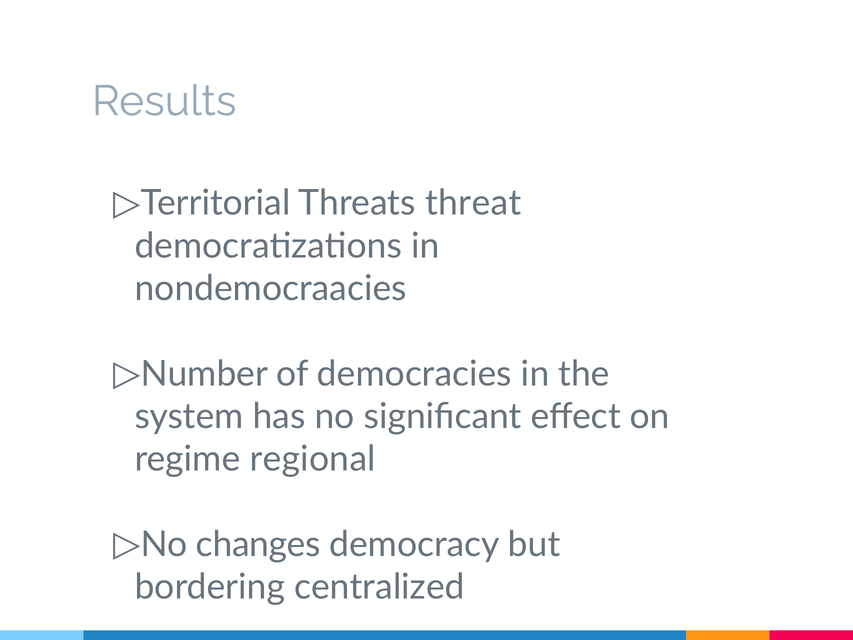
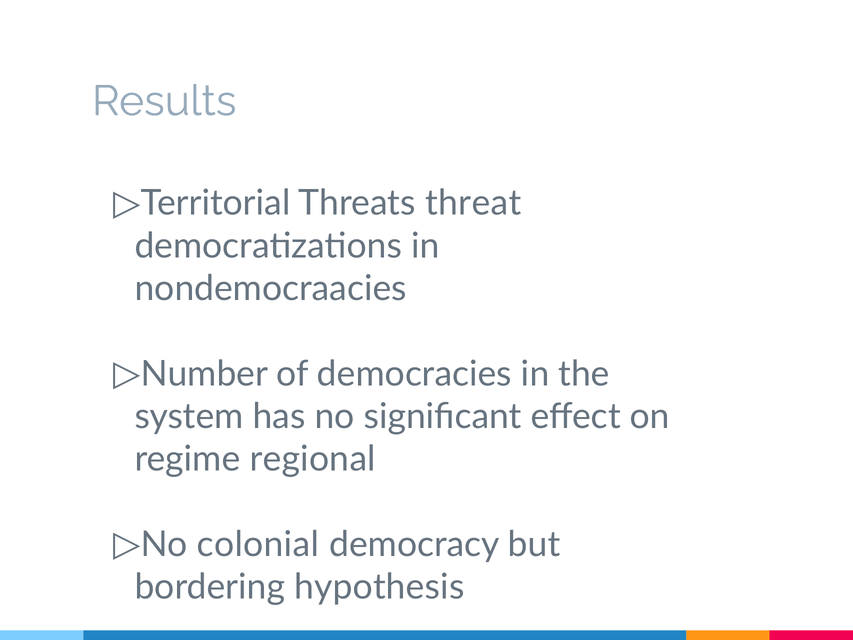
changes: changes -> colonial (258, 544)
centralized: centralized -> hypothesis (379, 587)
